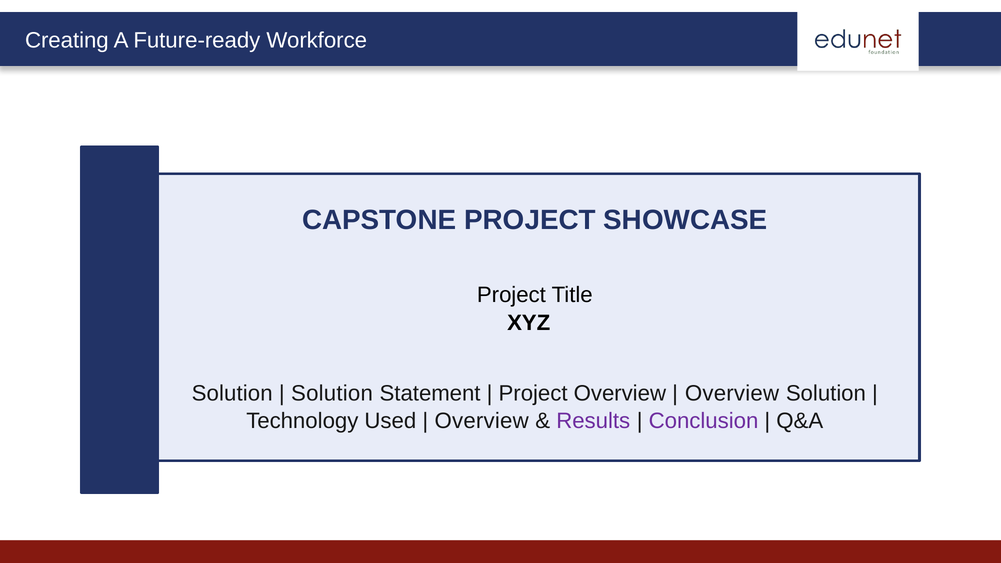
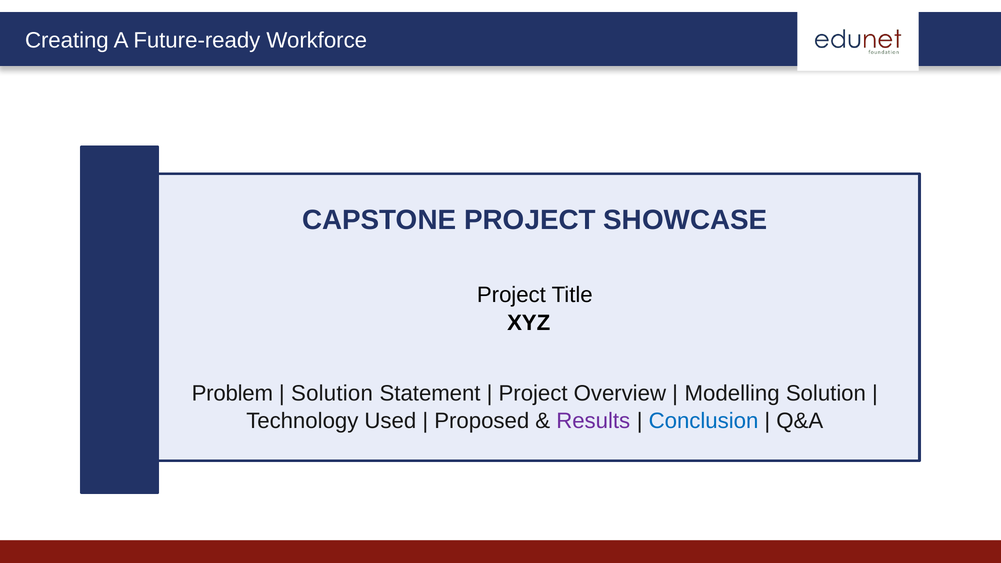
Solution: Solution -> Problem (232, 393)
Overview: Overview -> Modelling (732, 393)
Overview: Overview -> Proposed (482, 421)
Conclusion colour: purple -> blue (704, 421)
